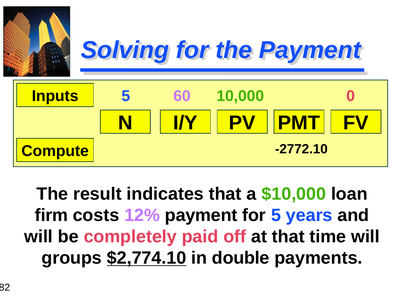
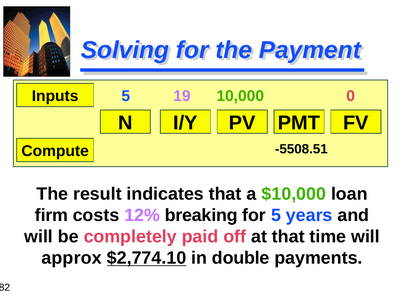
60: 60 -> 19 (182, 96)
-2772.10: -2772.10 -> -5508.51 (301, 150)
12% payment: payment -> breaking (201, 216)
groups: groups -> approx (72, 258)
